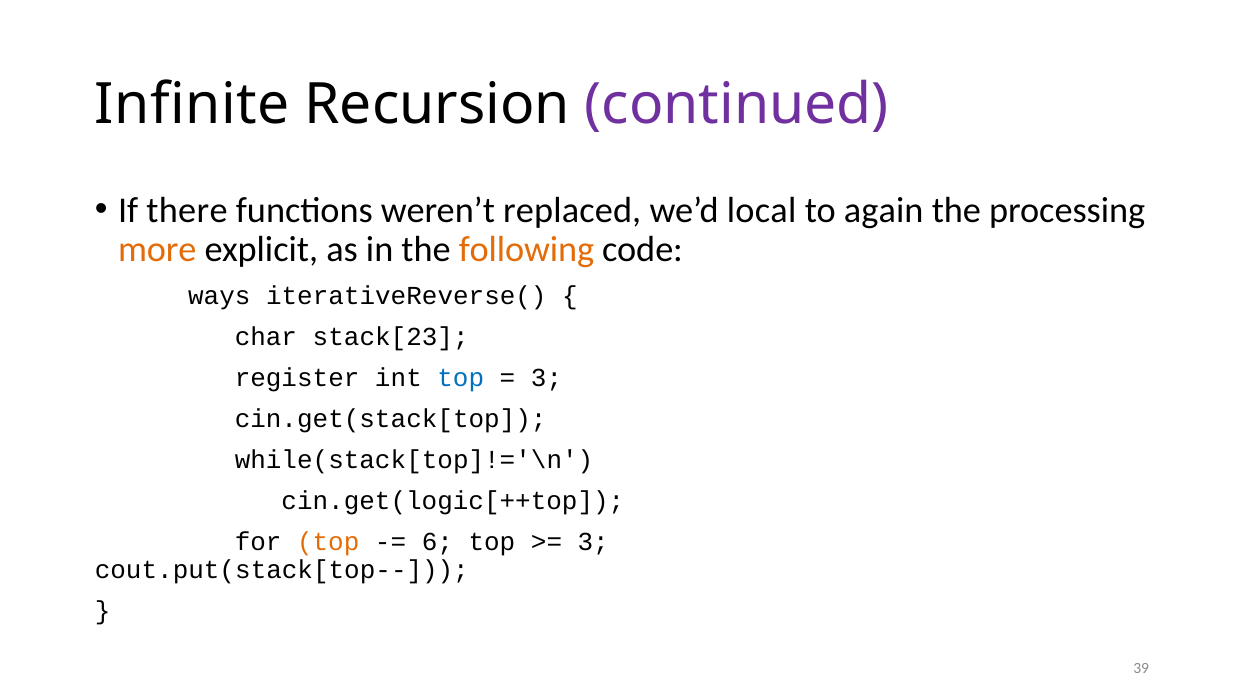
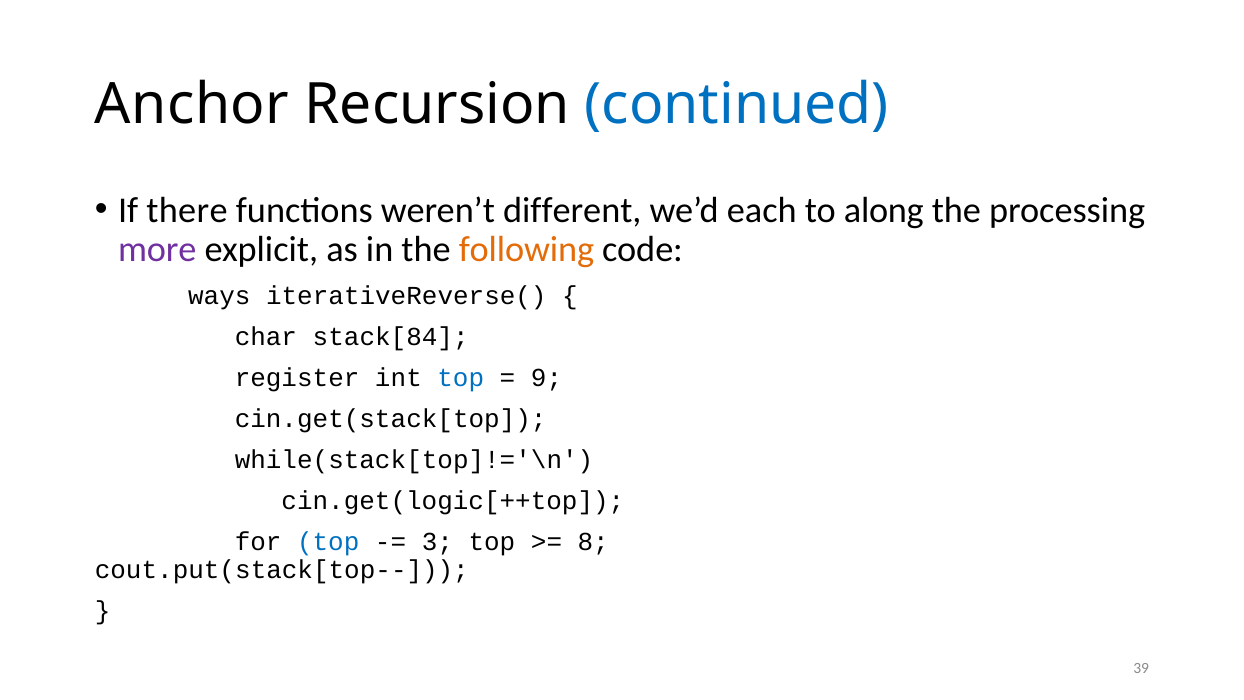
Infinite: Infinite -> Anchor (192, 104)
continued colour: purple -> blue (737, 104)
replaced: replaced -> different (572, 210)
local: local -> each (762, 210)
again: again -> along (884, 210)
more colour: orange -> purple (157, 249)
stack[23: stack[23 -> stack[84 (391, 337)
3: 3 -> 9 (547, 378)
top colour: orange -> blue (328, 542)
6: 6 -> 3 (437, 542)
3: 3 -> 8 (593, 542)
